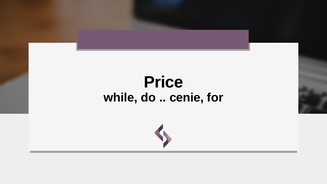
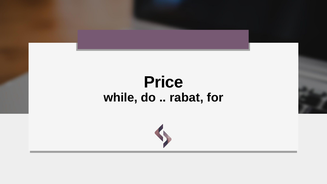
cenie: cenie -> rabat (186, 98)
